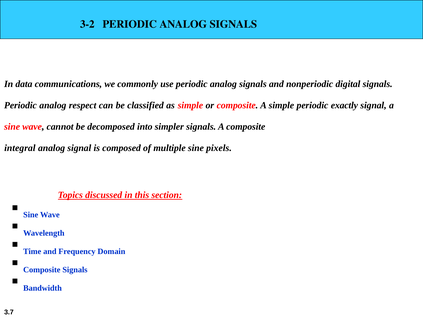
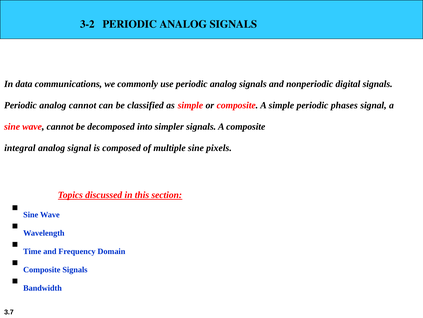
analog respect: respect -> cannot (83, 105)
exactly: exactly -> phases (344, 105)
